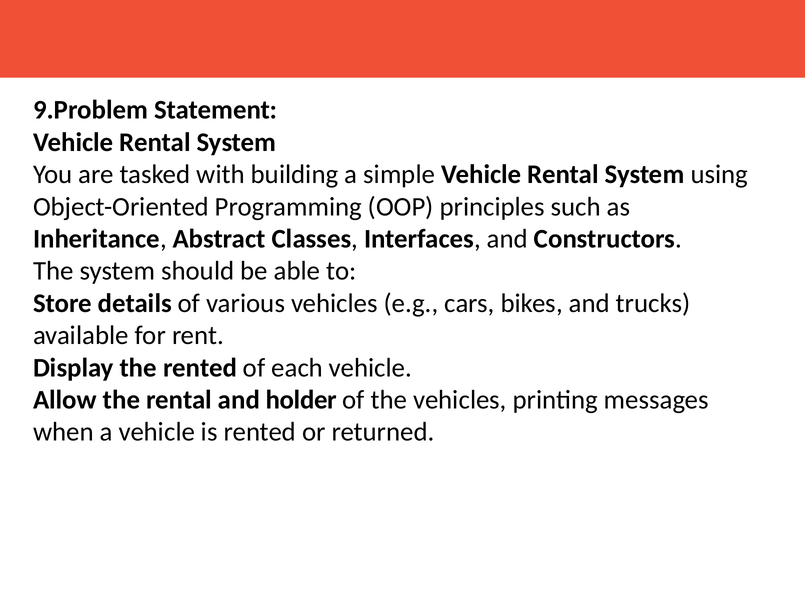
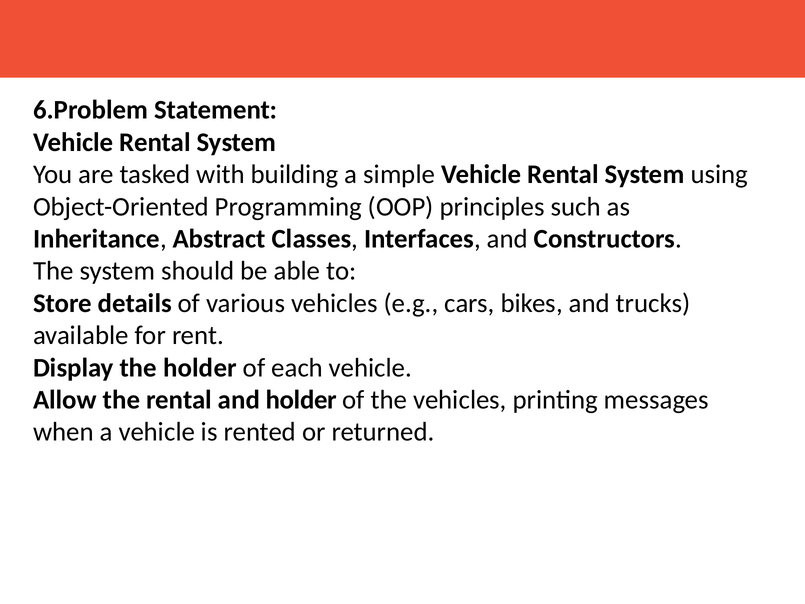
9.Problem: 9.Problem -> 6.Problem (91, 110)
the rented: rented -> holder (200, 368)
